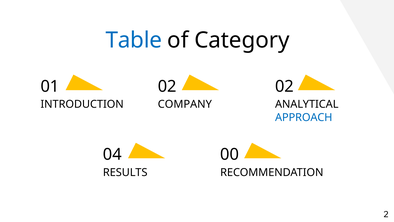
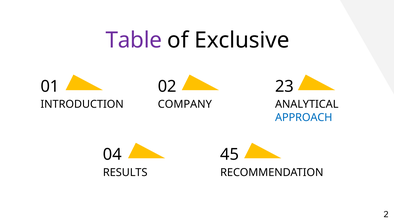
Table colour: blue -> purple (134, 40)
Category: Category -> Exclusive (242, 40)
02 02: 02 -> 23 (284, 86)
00: 00 -> 45 (230, 154)
